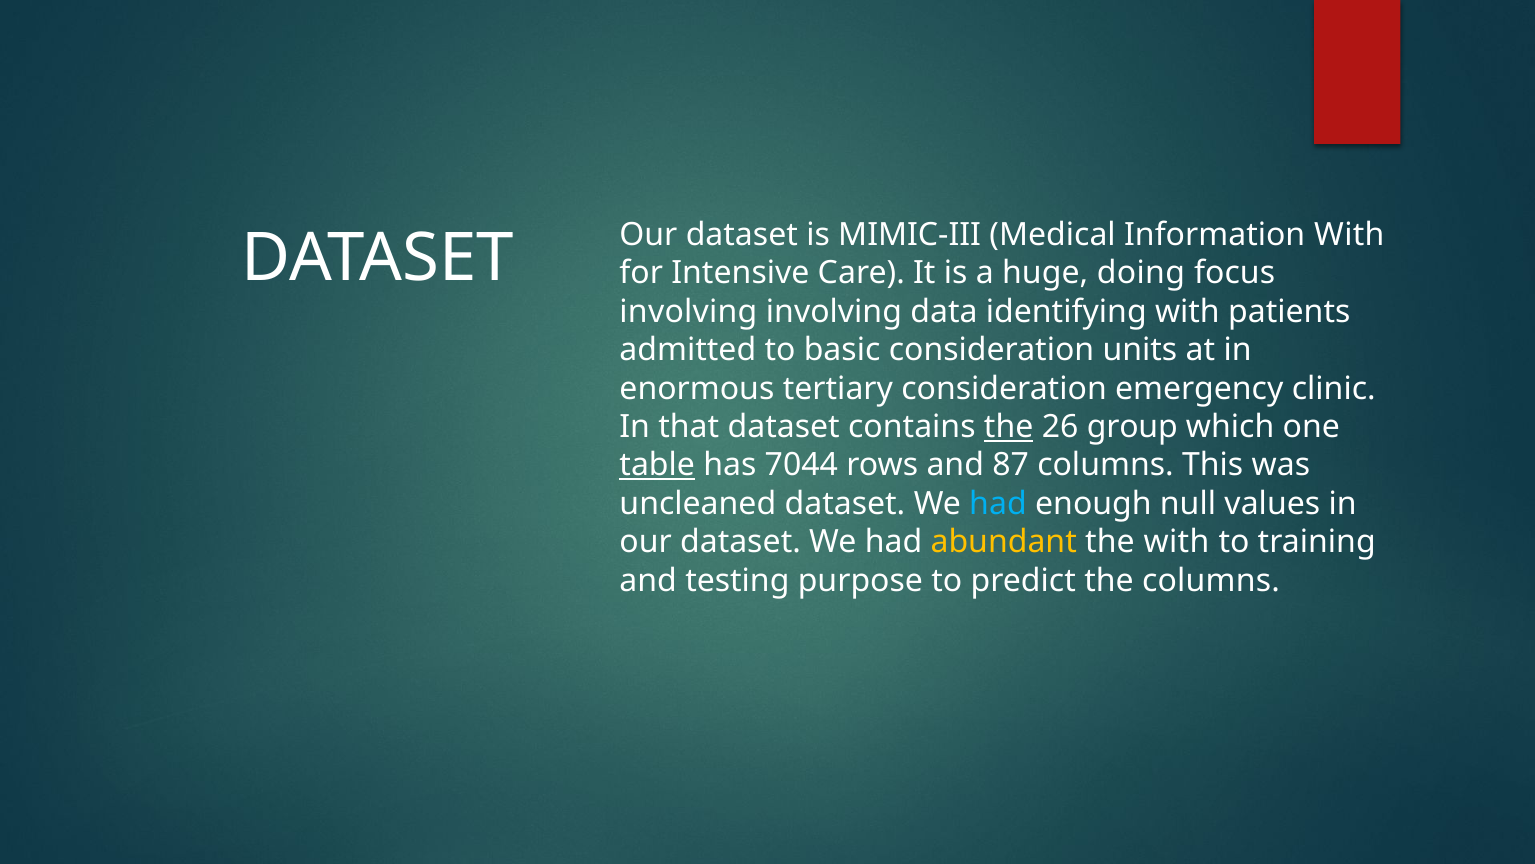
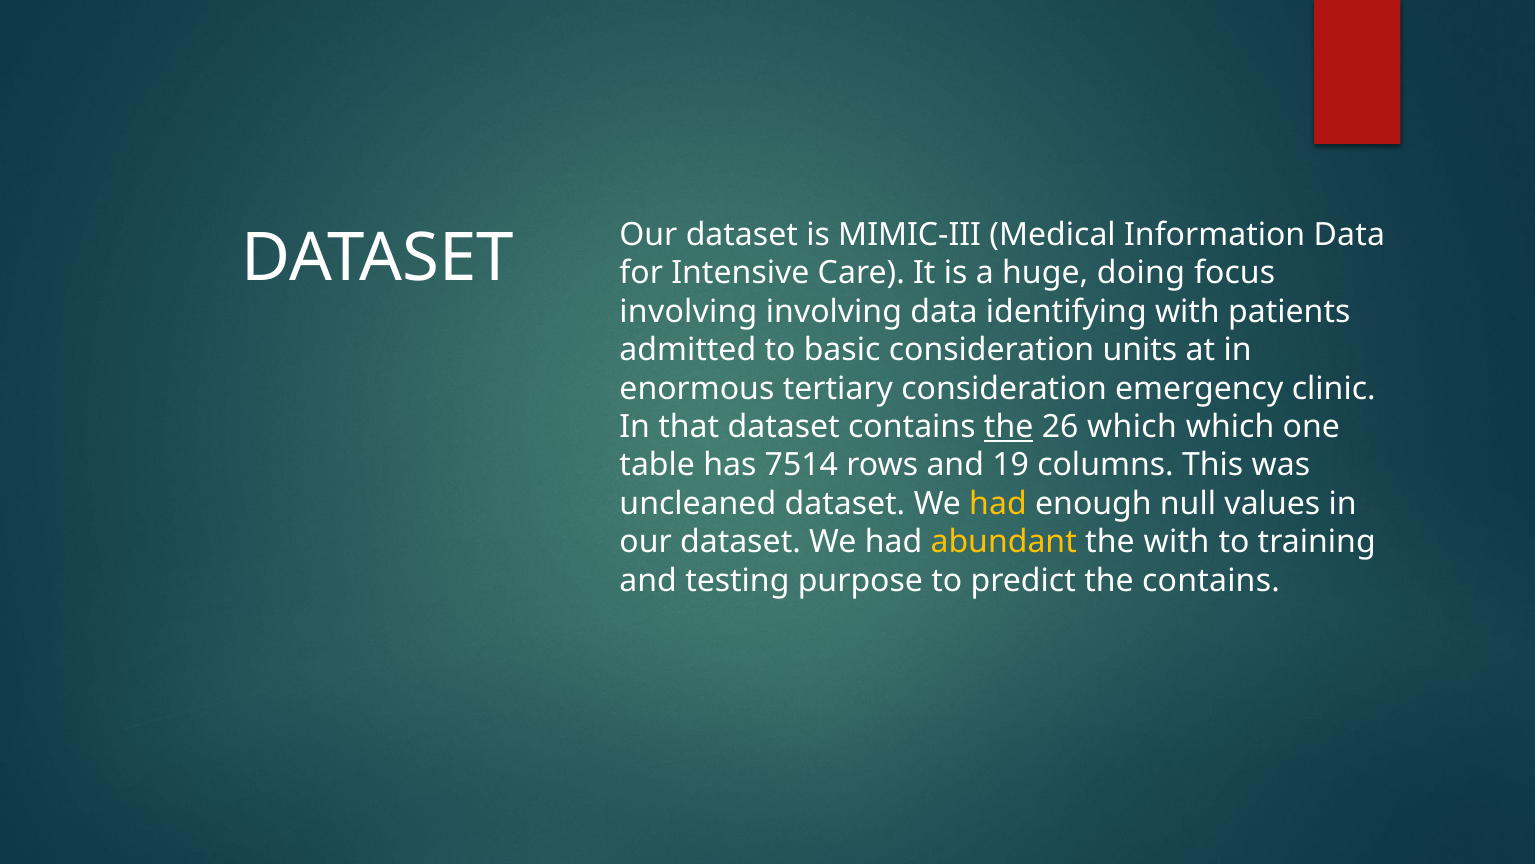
Information With: With -> Data (1349, 234)
26 group: group -> which (1132, 427)
table underline: present -> none (657, 465)
7044: 7044 -> 7514 (801, 465)
87: 87 -> 19 (1011, 465)
had colour: light blue -> yellow (998, 504)
the columns: columns -> contains (1211, 580)
